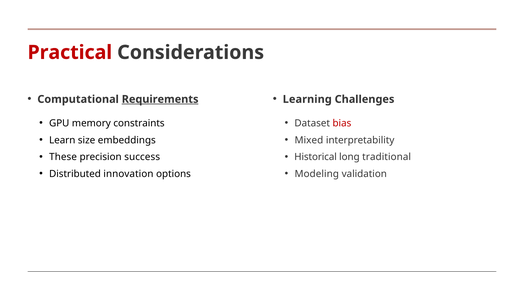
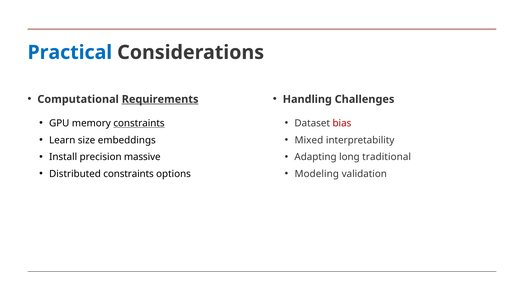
Practical colour: red -> blue (70, 52)
Learning: Learning -> Handling (307, 99)
constraints underline: none -> present (139, 123)
These: These -> Install (63, 157)
success: success -> massive (142, 157)
Historical: Historical -> Adapting (316, 157)
Distributed innovation: innovation -> constraints (129, 174)
